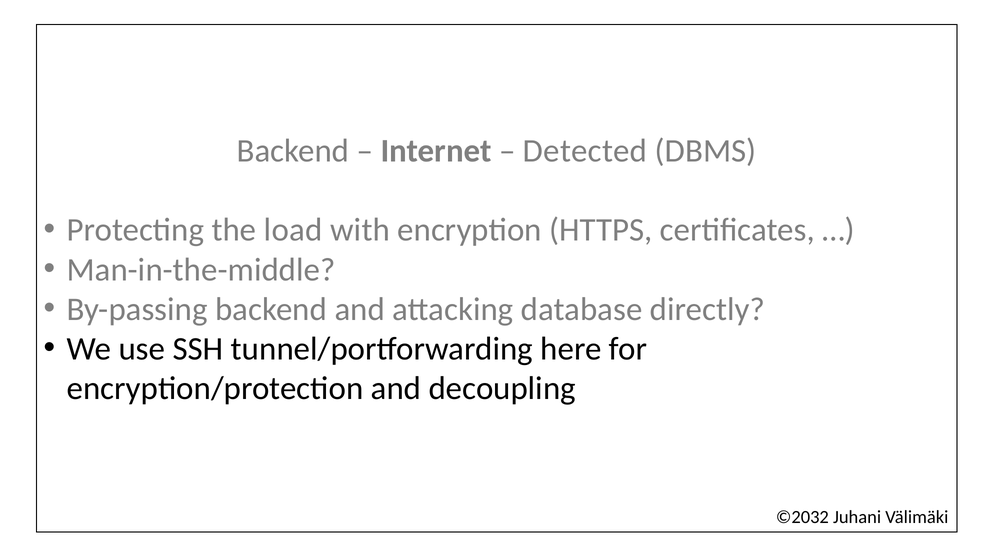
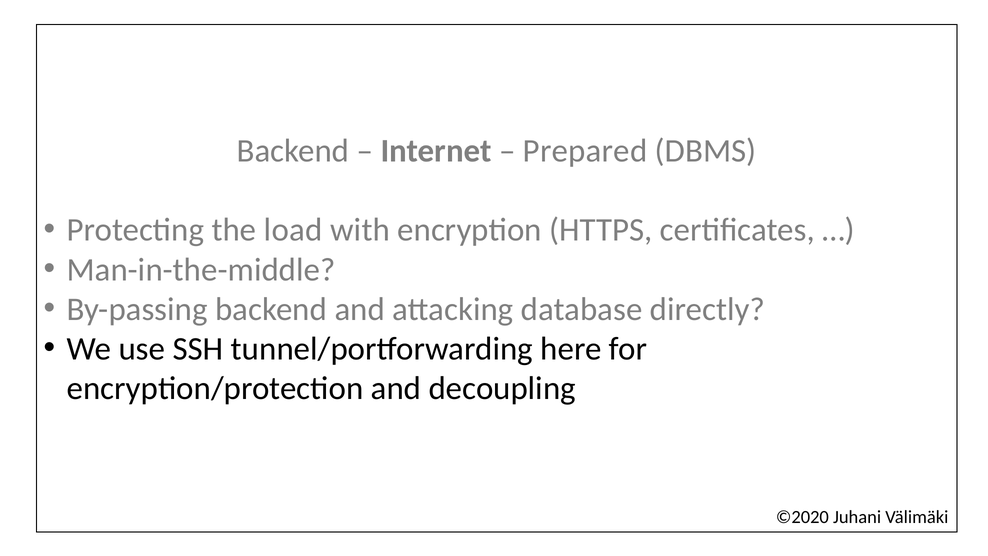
Detected: Detected -> Prepared (585, 151)
©2032: ©2032 -> ©2020 (802, 517)
